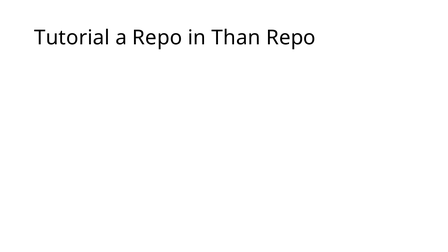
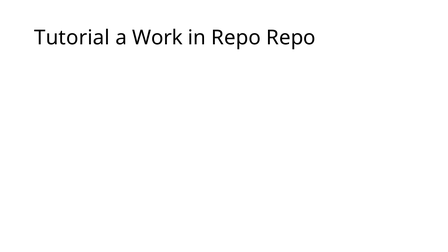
a Repo: Repo -> Work (158, 38)
in Than: Than -> Repo (236, 38)
